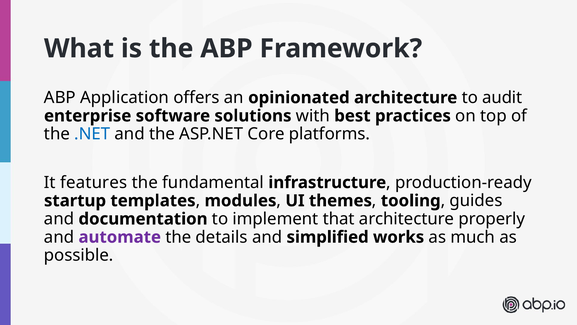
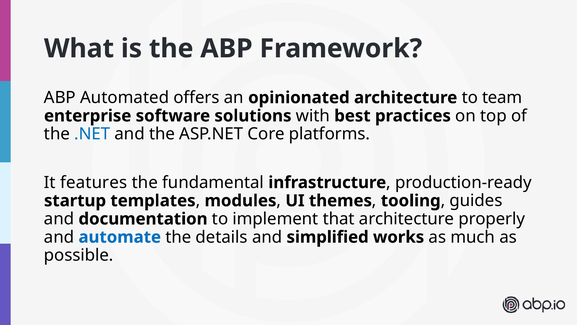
Application: Application -> Automated (125, 98)
audit: audit -> team (502, 98)
automate colour: purple -> blue (120, 237)
